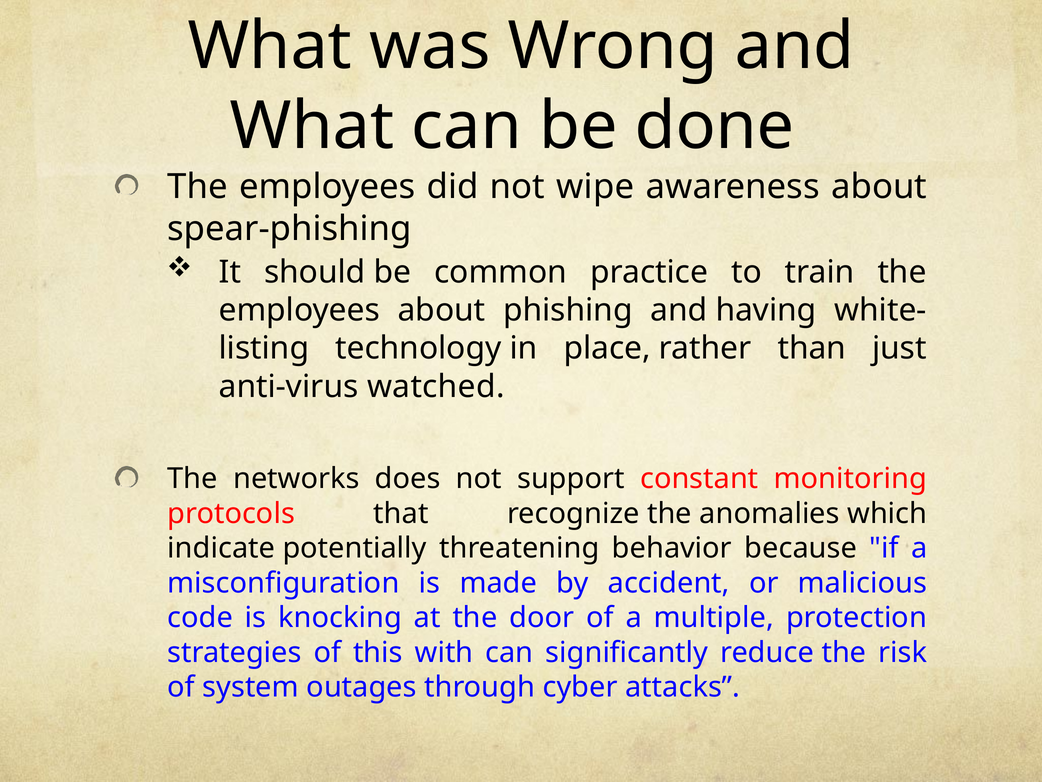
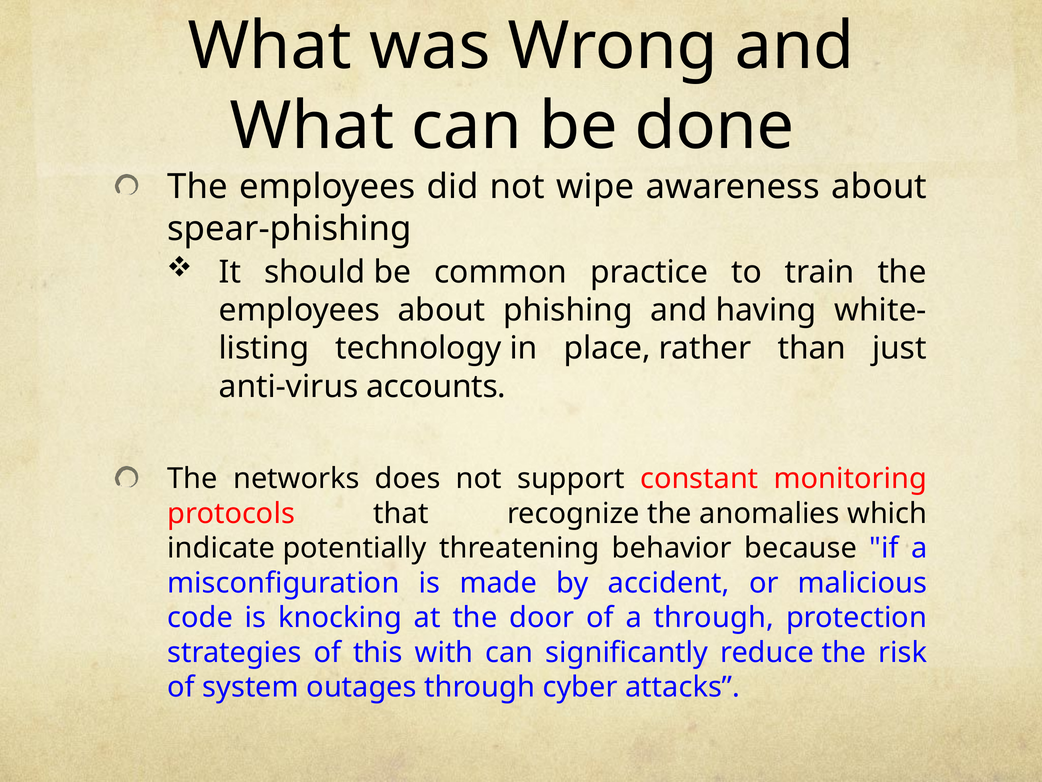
watched: watched -> accounts (436, 386)
a multiple: multiple -> through (714, 617)
